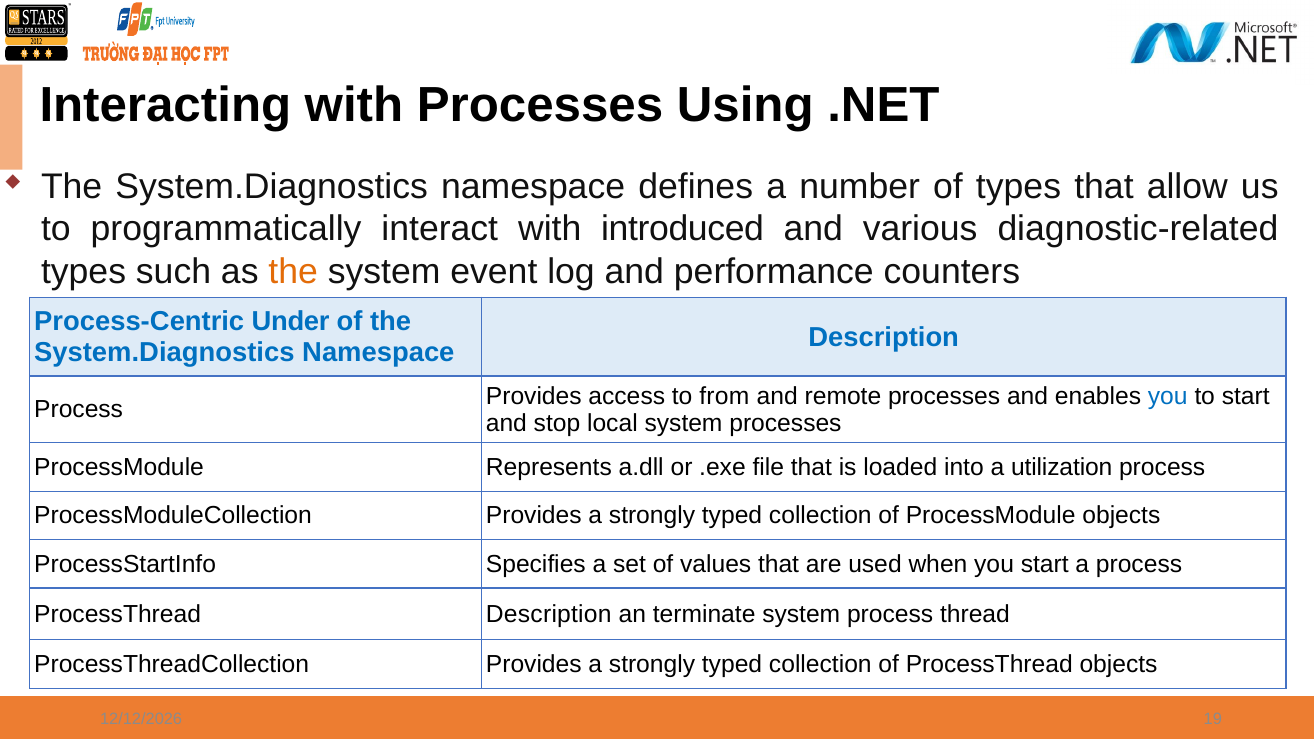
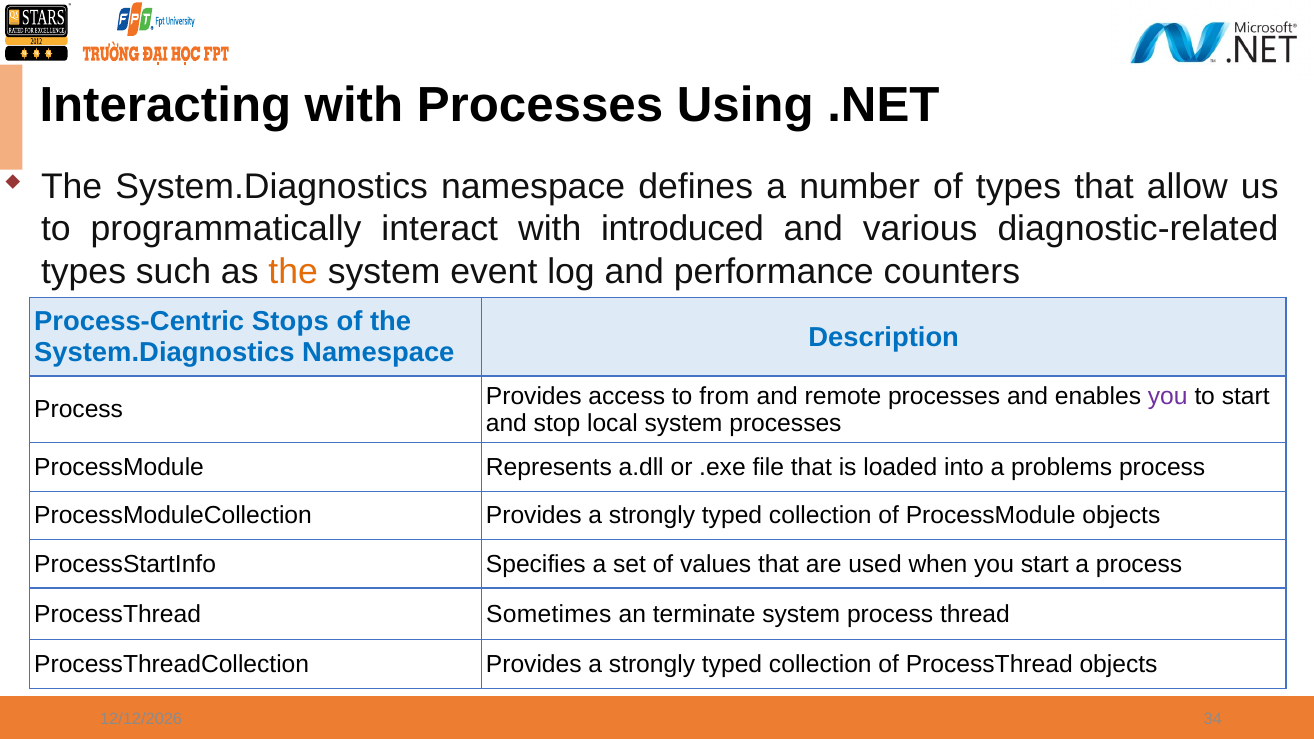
Under: Under -> Stops (290, 322)
you colour: blue -> purple (1168, 396)
utilization: utilization -> problems (1062, 468)
ProcessThread Description: Description -> Sometimes (549, 614)
19: 19 -> 34 (1213, 719)
